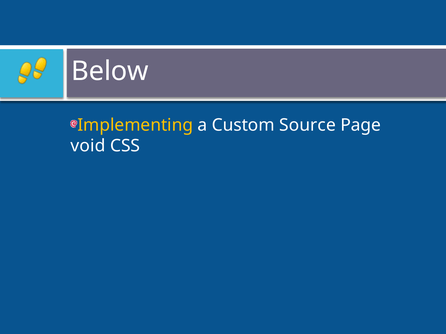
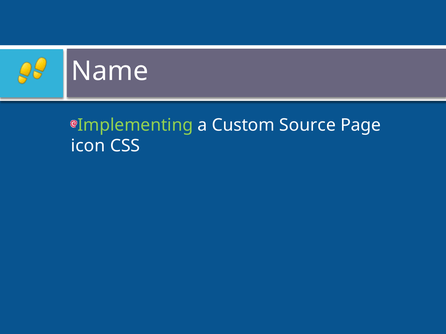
Below: Below -> Name (110, 71)
Implementing colour: yellow -> light green (135, 125)
void: void -> icon (88, 146)
